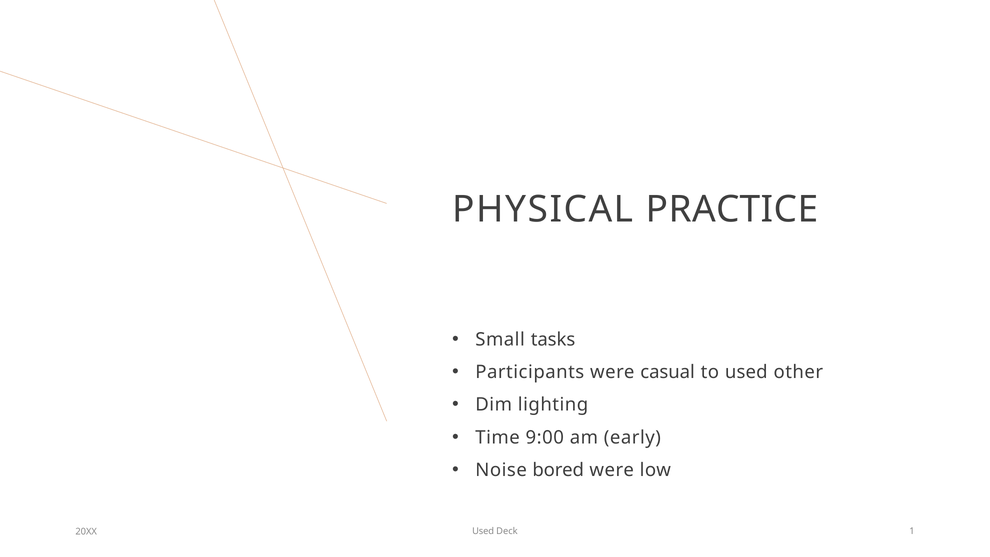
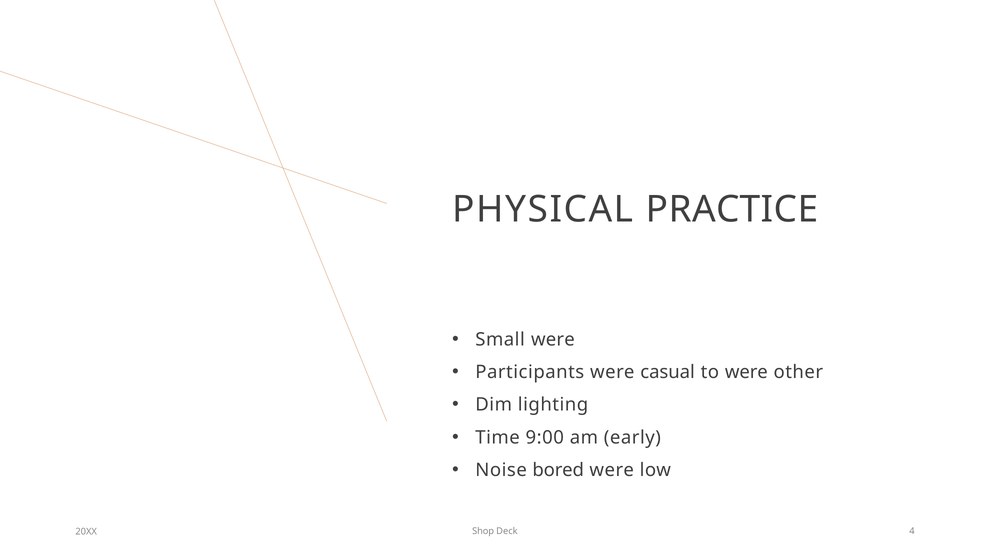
Small tasks: tasks -> were (553, 340)
to used: used -> were (746, 372)
Used: Used -> Shop (483, 531)
1: 1 -> 4 (912, 531)
